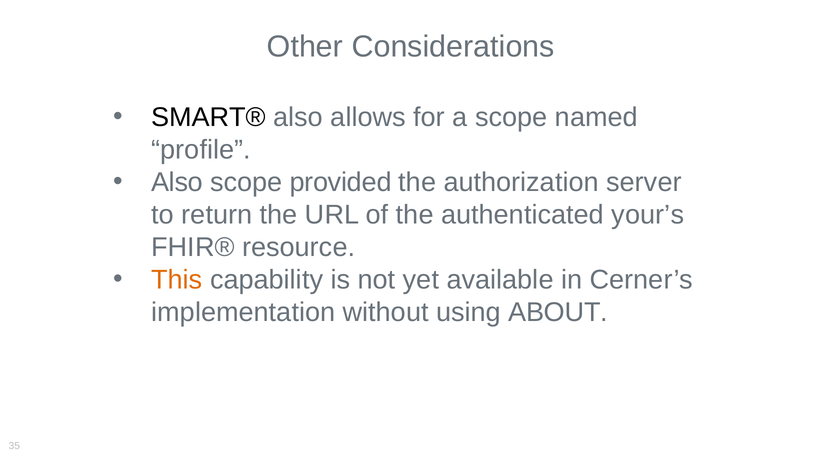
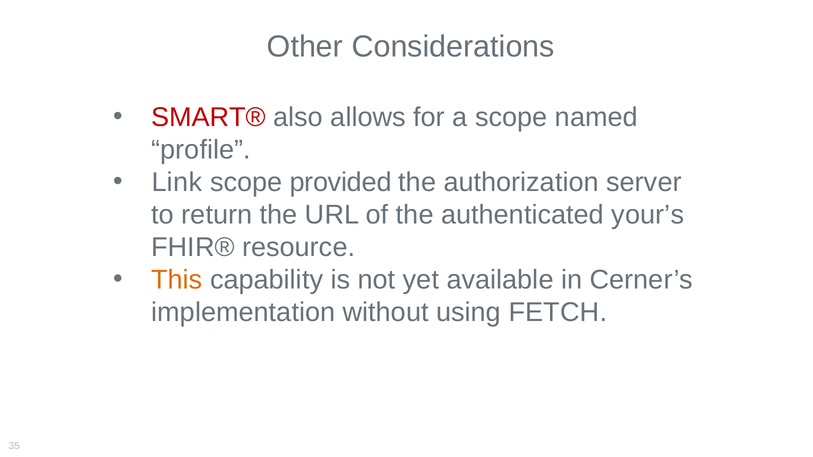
SMART® colour: black -> red (209, 117)
Also: Also -> Link (177, 183)
ABOUT: ABOUT -> FETCH (558, 313)
